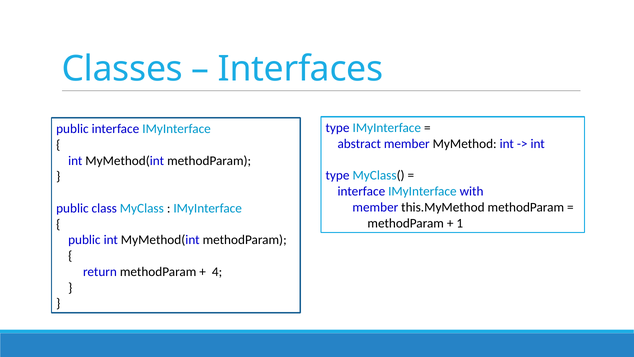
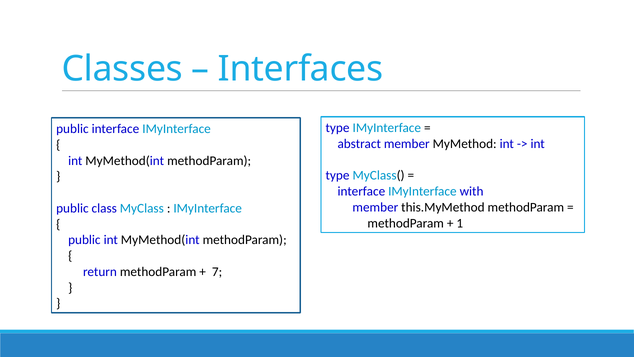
4: 4 -> 7 (217, 272)
